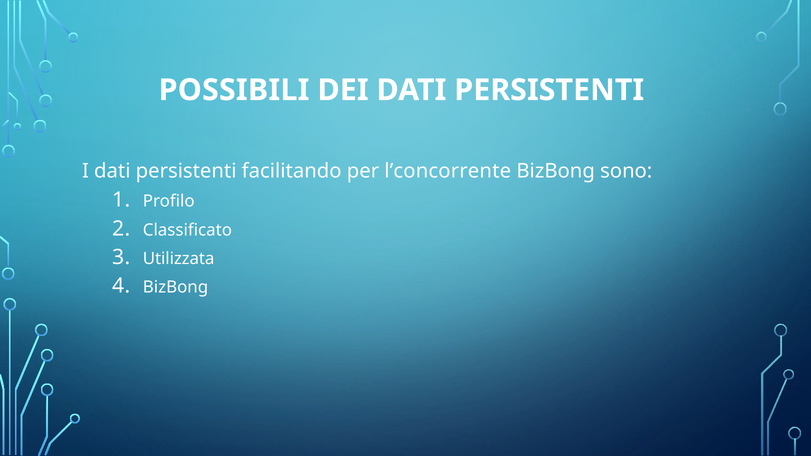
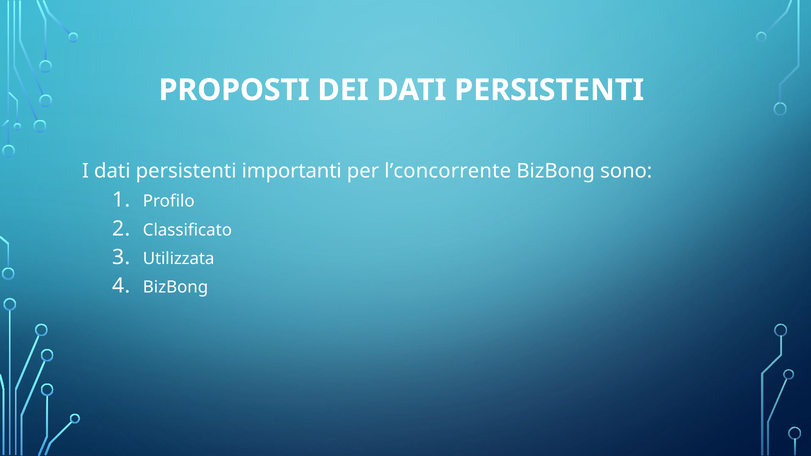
POSSIBILI: POSSIBILI -> PROPOSTI (234, 90)
facilitando: facilitando -> importanti (292, 171)
